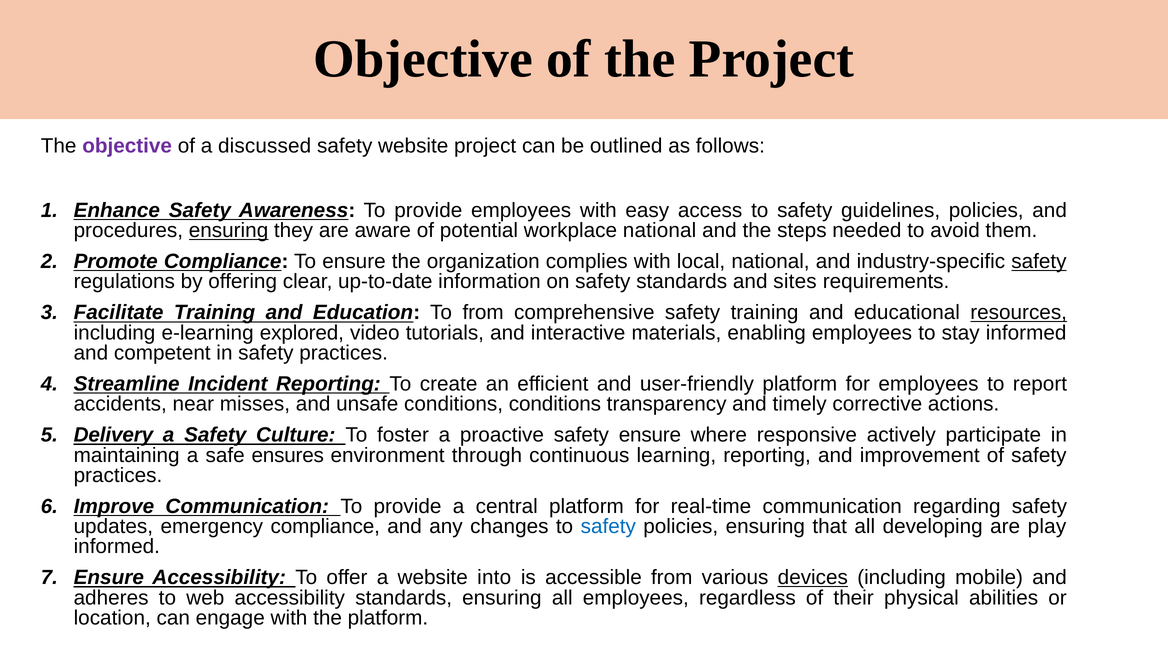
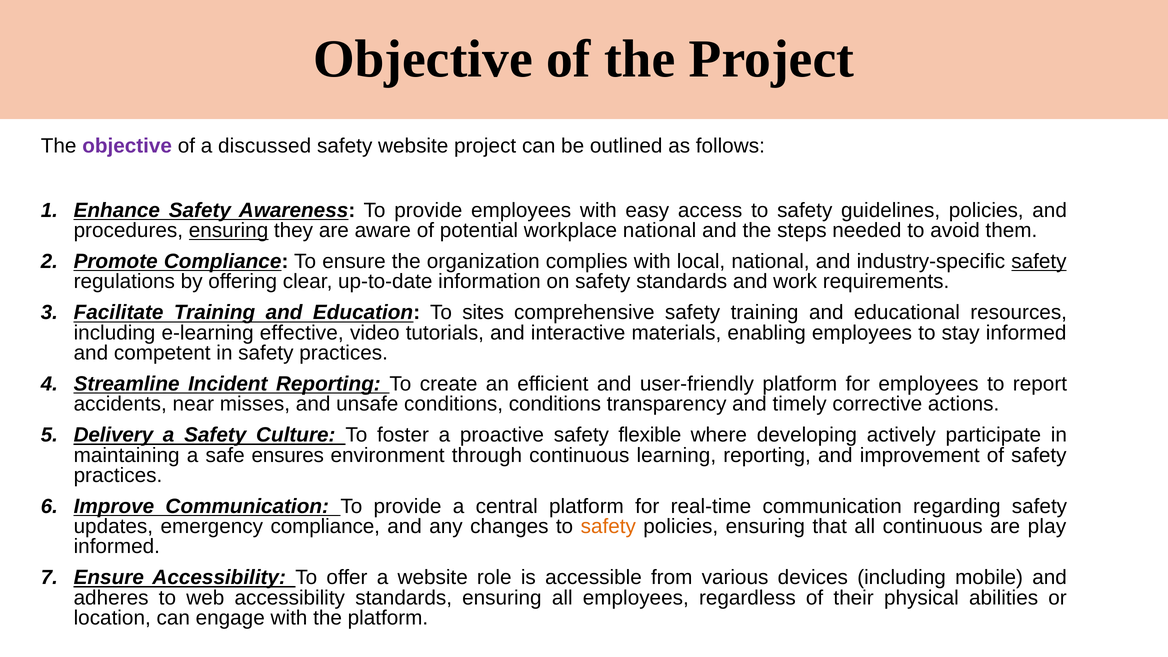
sites: sites -> work (795, 282)
To from: from -> sites (483, 313)
resources underline: present -> none (1019, 313)
explored: explored -> effective (302, 333)
safety ensure: ensure -> flexible (650, 435)
responsive: responsive -> developing (807, 435)
safety colour: blue -> orange (608, 526)
all developing: developing -> continuous (933, 526)
into: into -> role (494, 578)
devices underline: present -> none (813, 578)
